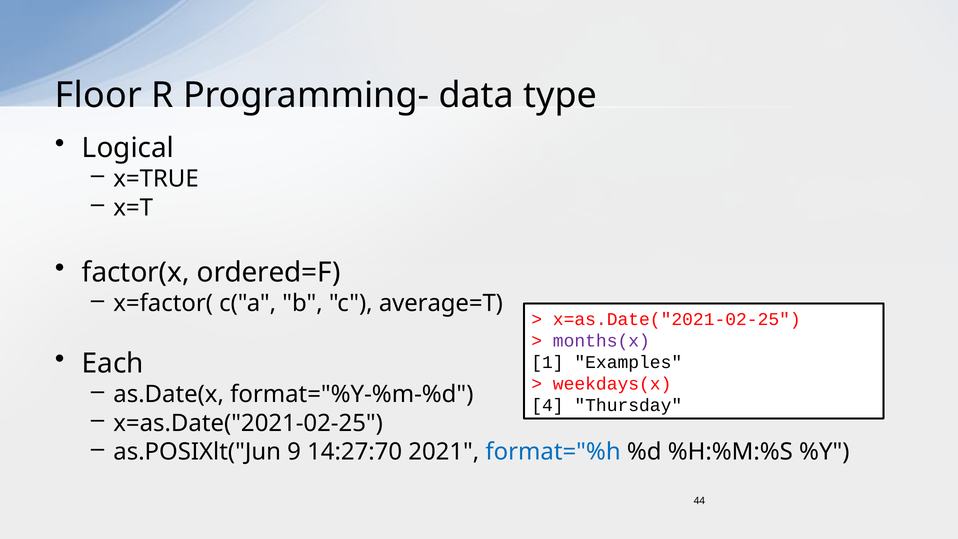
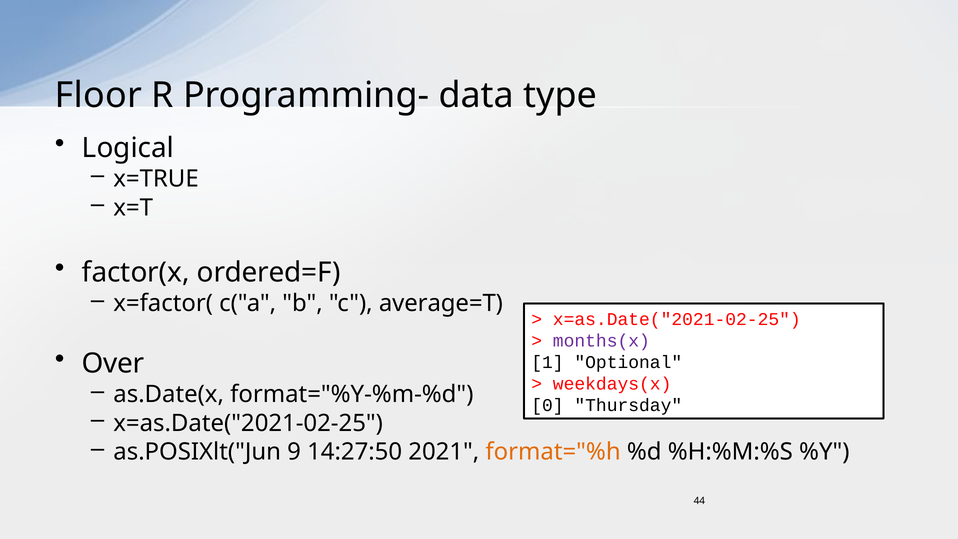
Each: Each -> Over (113, 364)
Examples: Examples -> Optional (628, 362)
4: 4 -> 0 (547, 405)
14:27:70: 14:27:70 -> 14:27:50 (355, 452)
format="%h colour: blue -> orange (553, 452)
